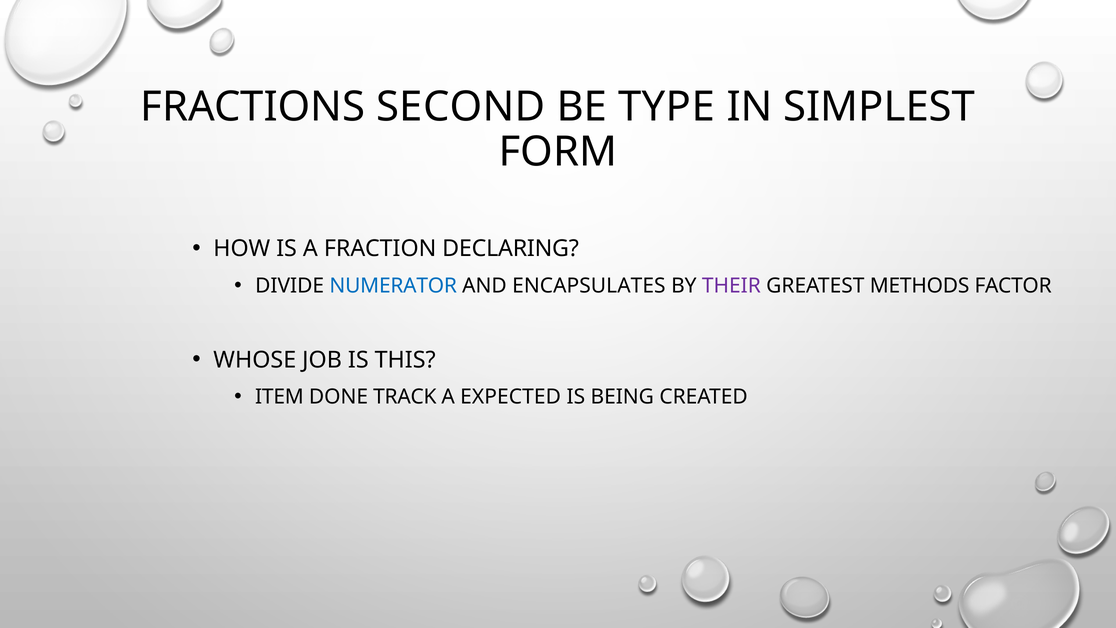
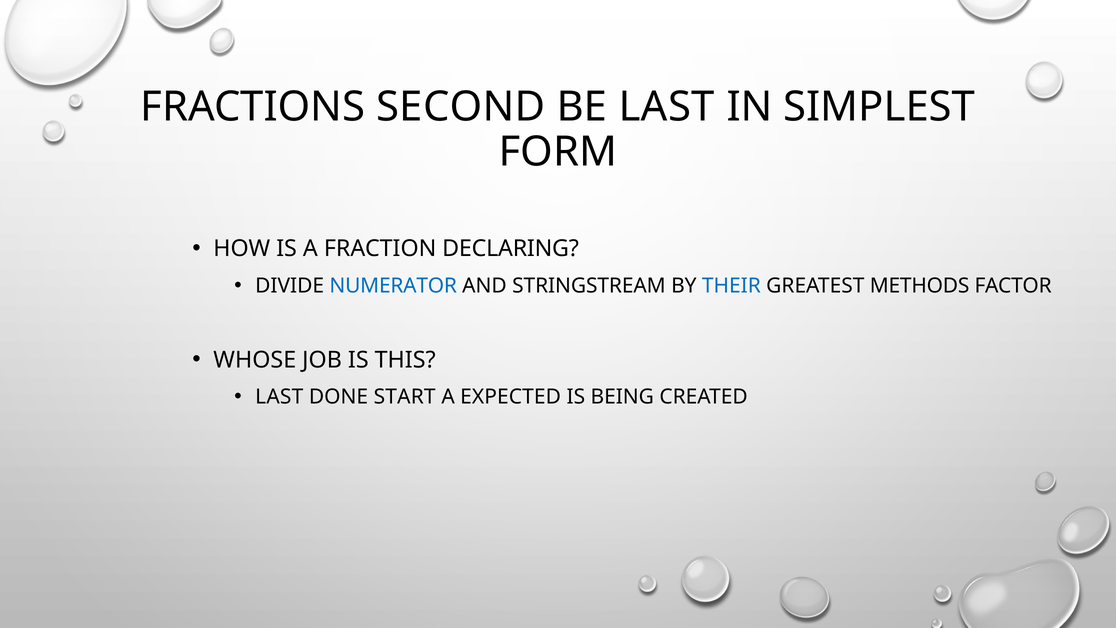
BE TYPE: TYPE -> LAST (667, 107)
ENCAPSULATES: ENCAPSULATES -> STRINGSTREAM (589, 286)
THEIR colour: purple -> blue (731, 286)
ITEM: ITEM -> LAST (279, 397)
TRACK: TRACK -> START (405, 397)
